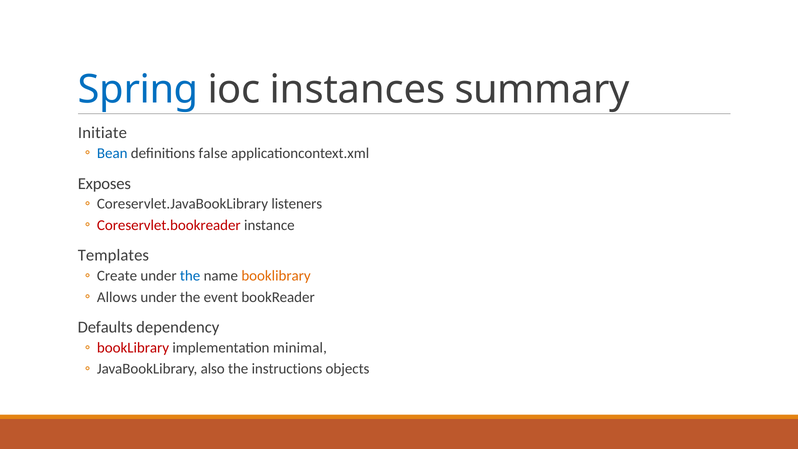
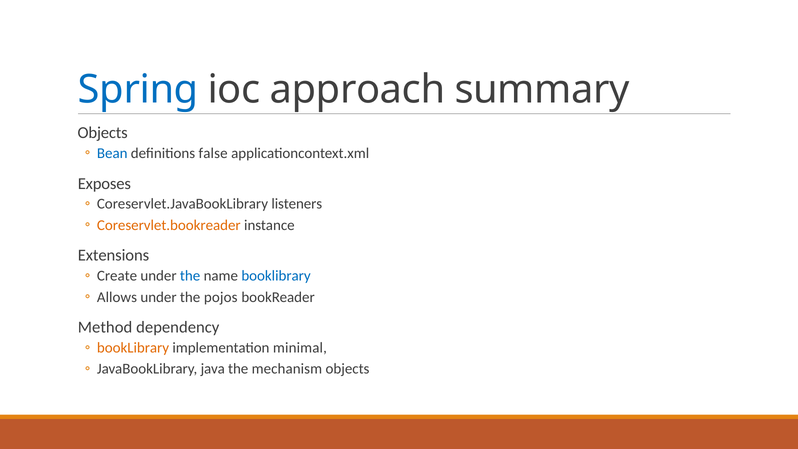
instances: instances -> approach (358, 89)
Initiate: Initiate -> Objects (103, 133)
Coreservlet.bookreader colour: red -> orange (169, 225)
Templates: Templates -> Extensions (113, 255)
booklibrary colour: orange -> blue (276, 276)
event: event -> pojos (221, 297)
Defaults: Defaults -> Method (105, 327)
bookLibrary colour: red -> orange (133, 348)
also: also -> java (213, 369)
instructions: instructions -> mechanism (287, 369)
